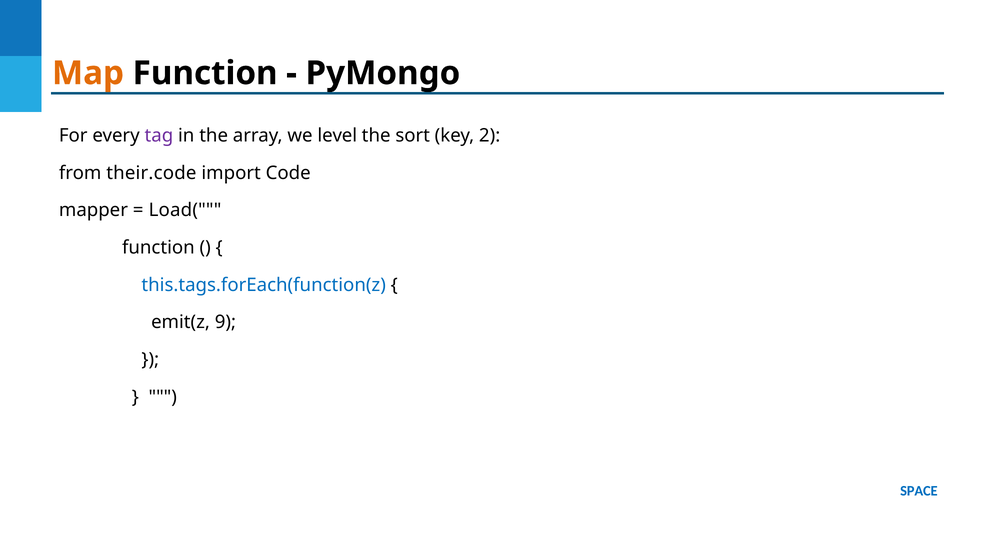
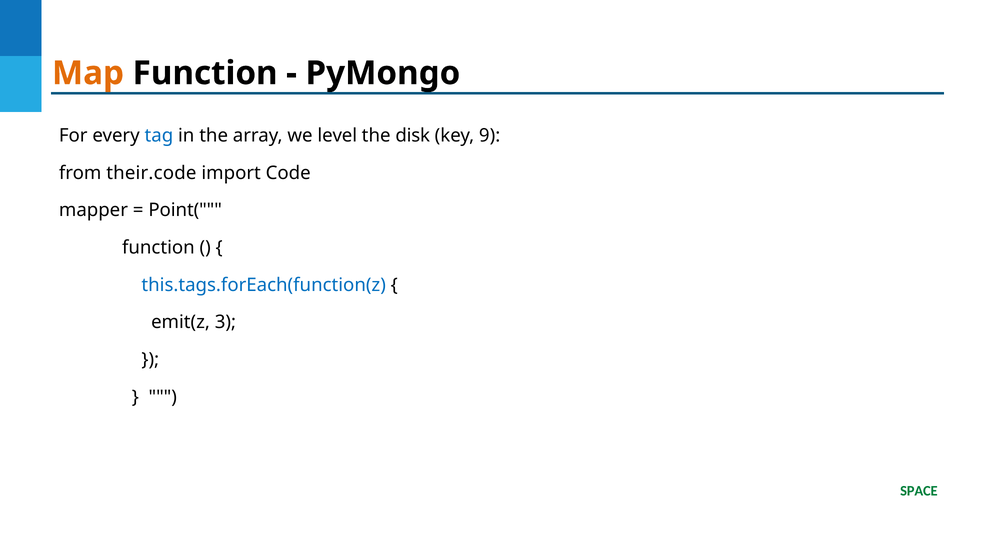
tag colour: purple -> blue (159, 136)
sort: sort -> disk (413, 136)
2: 2 -> 9 (490, 136)
Load(: Load( -> Point( (185, 210)
9: 9 -> 3 (225, 322)
SPACE colour: blue -> green (919, 491)
